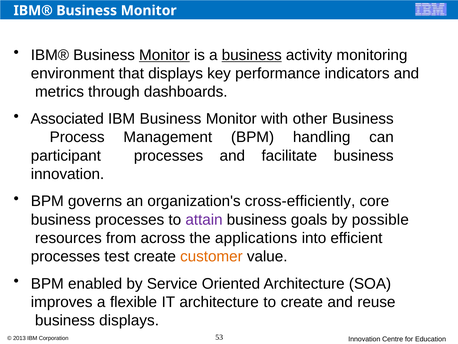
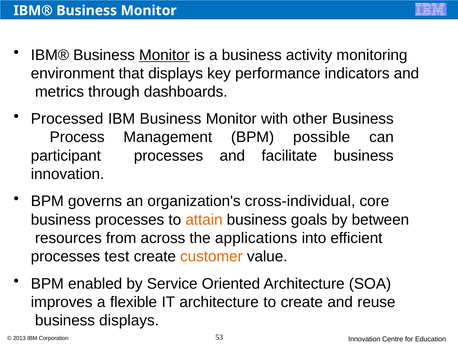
business underline: present -> none (252, 55)
Associated: Associated -> Processed (67, 119)
handling: handling -> possible (322, 137)
cross-efficiently: cross-efficiently -> cross-individual (300, 201)
attain colour: purple -> orange (204, 219)
possible: possible -> between (380, 219)
